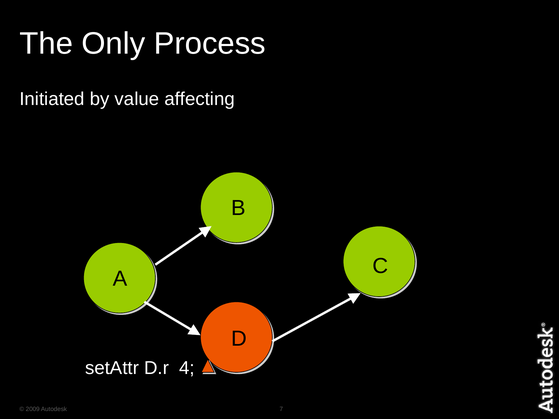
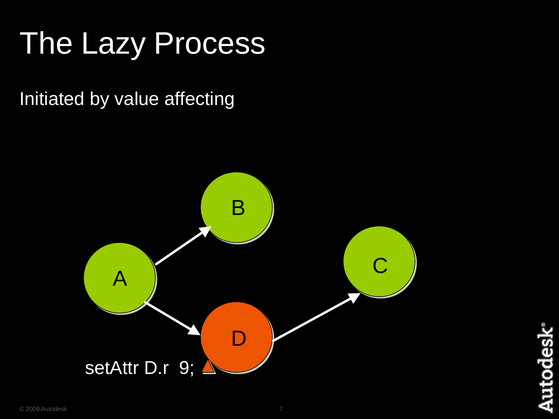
Only: Only -> Lazy (114, 44)
4: 4 -> 9 (187, 368)
